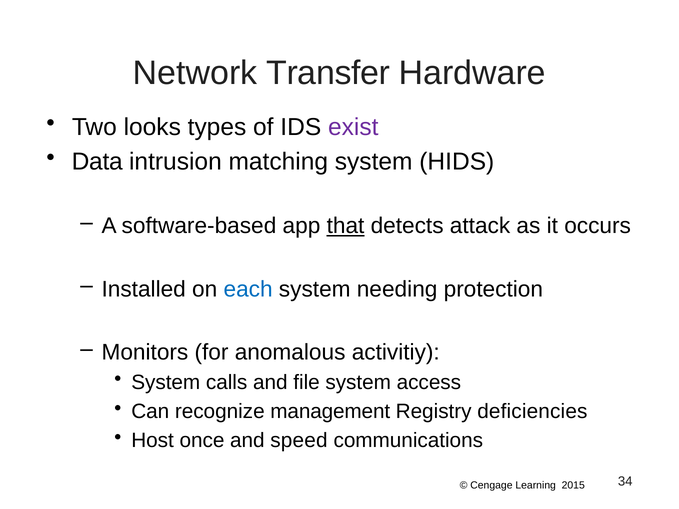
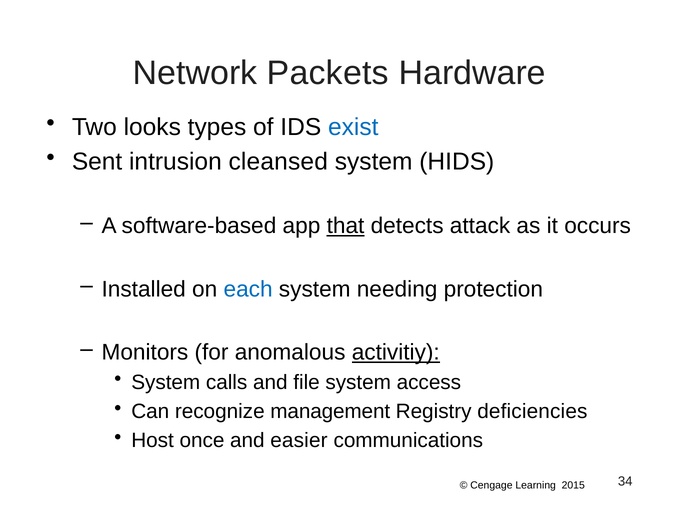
Transfer: Transfer -> Packets (328, 73)
exist colour: purple -> blue (353, 127)
Data: Data -> Sent (97, 162)
matching: matching -> cleansed (278, 162)
activitiy underline: none -> present (396, 353)
speed: speed -> easier (299, 441)
